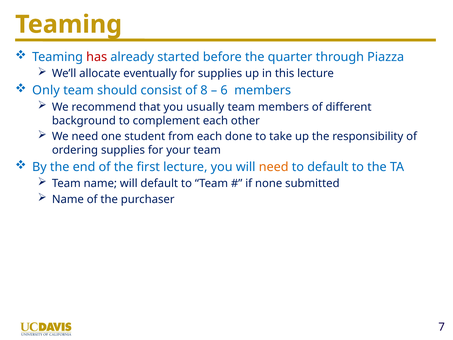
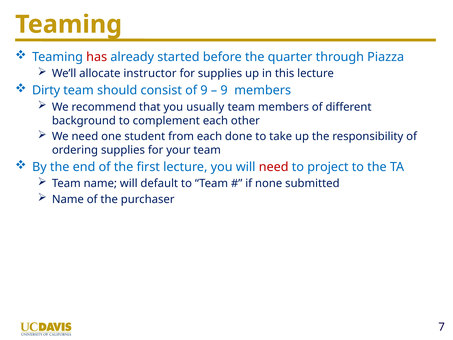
eventually: eventually -> instructor (150, 73)
Only: Only -> Dirty (46, 90)
of 8: 8 -> 9 (204, 90)
6: 6 -> 9 (224, 90)
need colour: orange -> red (274, 167)
to default: default -> project (328, 167)
